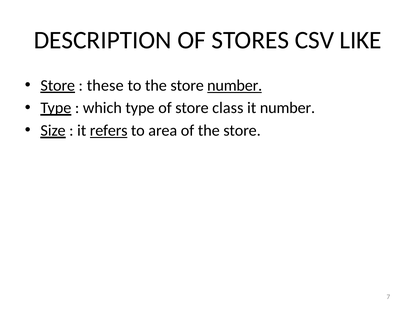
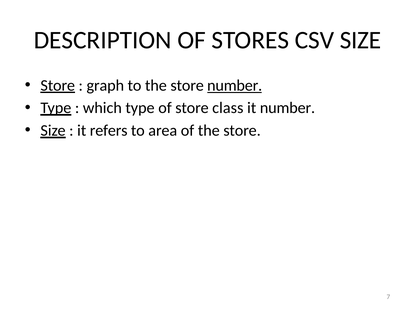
CSV LIKE: LIKE -> SIZE (361, 40)
these: these -> graph (105, 85)
refers underline: present -> none (109, 131)
